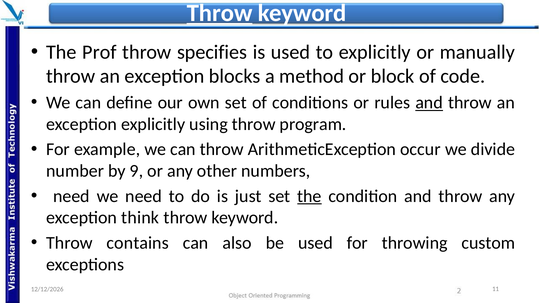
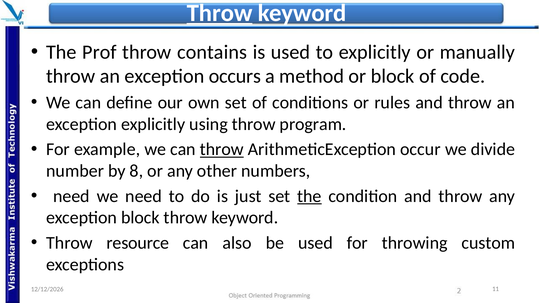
specifies: specifies -> contains (212, 52)
blocks: blocks -> occurs (235, 76)
and underline: present -> none (429, 103)
throw underline: none -> present (222, 149)
9: 9 -> 8 (136, 171)
exception think: think -> block (140, 218)
contains: contains -> resource (138, 243)
